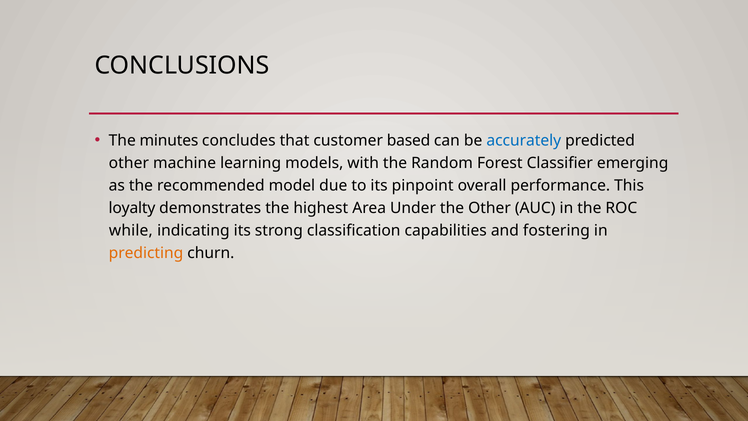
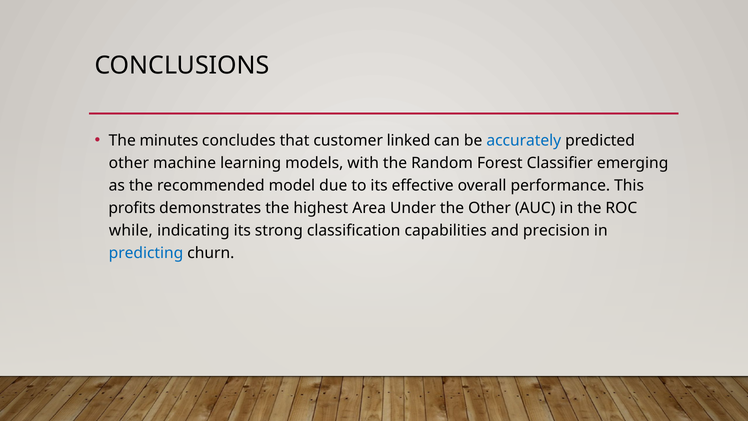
based: based -> linked (409, 141)
pinpoint: pinpoint -> effective (423, 186)
loyalty: loyalty -> profits (132, 208)
fostering: fostering -> precision (556, 230)
predicting colour: orange -> blue (146, 253)
